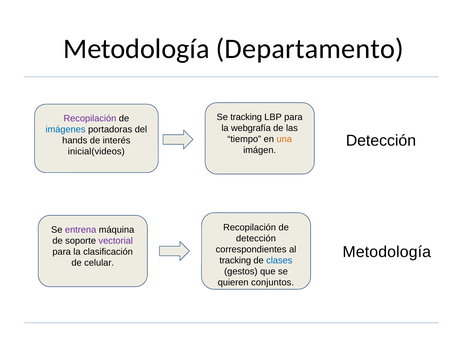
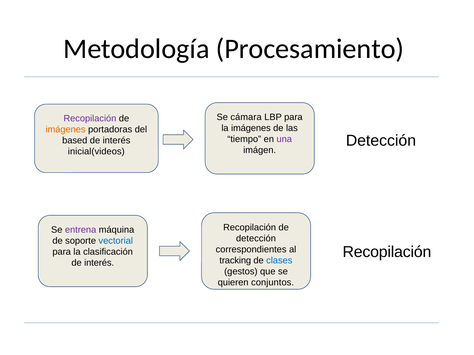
Departamento: Departamento -> Procesamiento (310, 49)
Se tracking: tracking -> cámara (246, 117)
la webgrafía: webgrafía -> imágenes (251, 128)
imágenes colour: blue -> orange (66, 130)
una colour: orange -> purple (284, 139)
hands: hands -> based (75, 141)
vectorial colour: purple -> blue (116, 241)
Metodología: Metodología -> Recopilación (387, 252)
celular: celular -> interés (99, 263)
